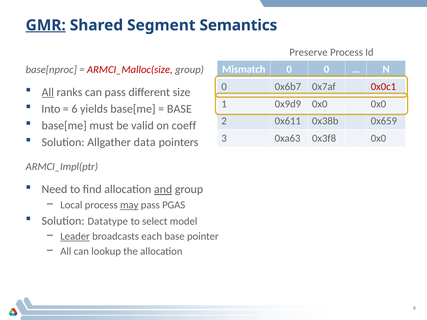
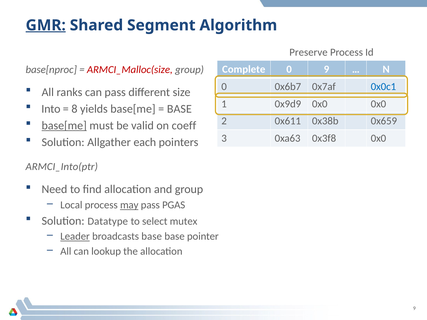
Semantics: Semantics -> Algorithm (238, 25)
Mismatch: Mismatch -> Complete (244, 69)
0 0: 0 -> 9 (326, 69)
0x0c1 colour: red -> blue (383, 87)
All underline: present -> none (48, 92)
6: 6 -> 8 (74, 109)
base[me underline: none -> present (64, 126)
data: data -> each (145, 142)
ARMCI_Impl(ptr: ARMCI_Impl(ptr -> ARMCI_Into(ptr (62, 167)
and underline: present -> none (163, 190)
model: model -> mutex (184, 221)
broadcasts each: each -> base (152, 237)
